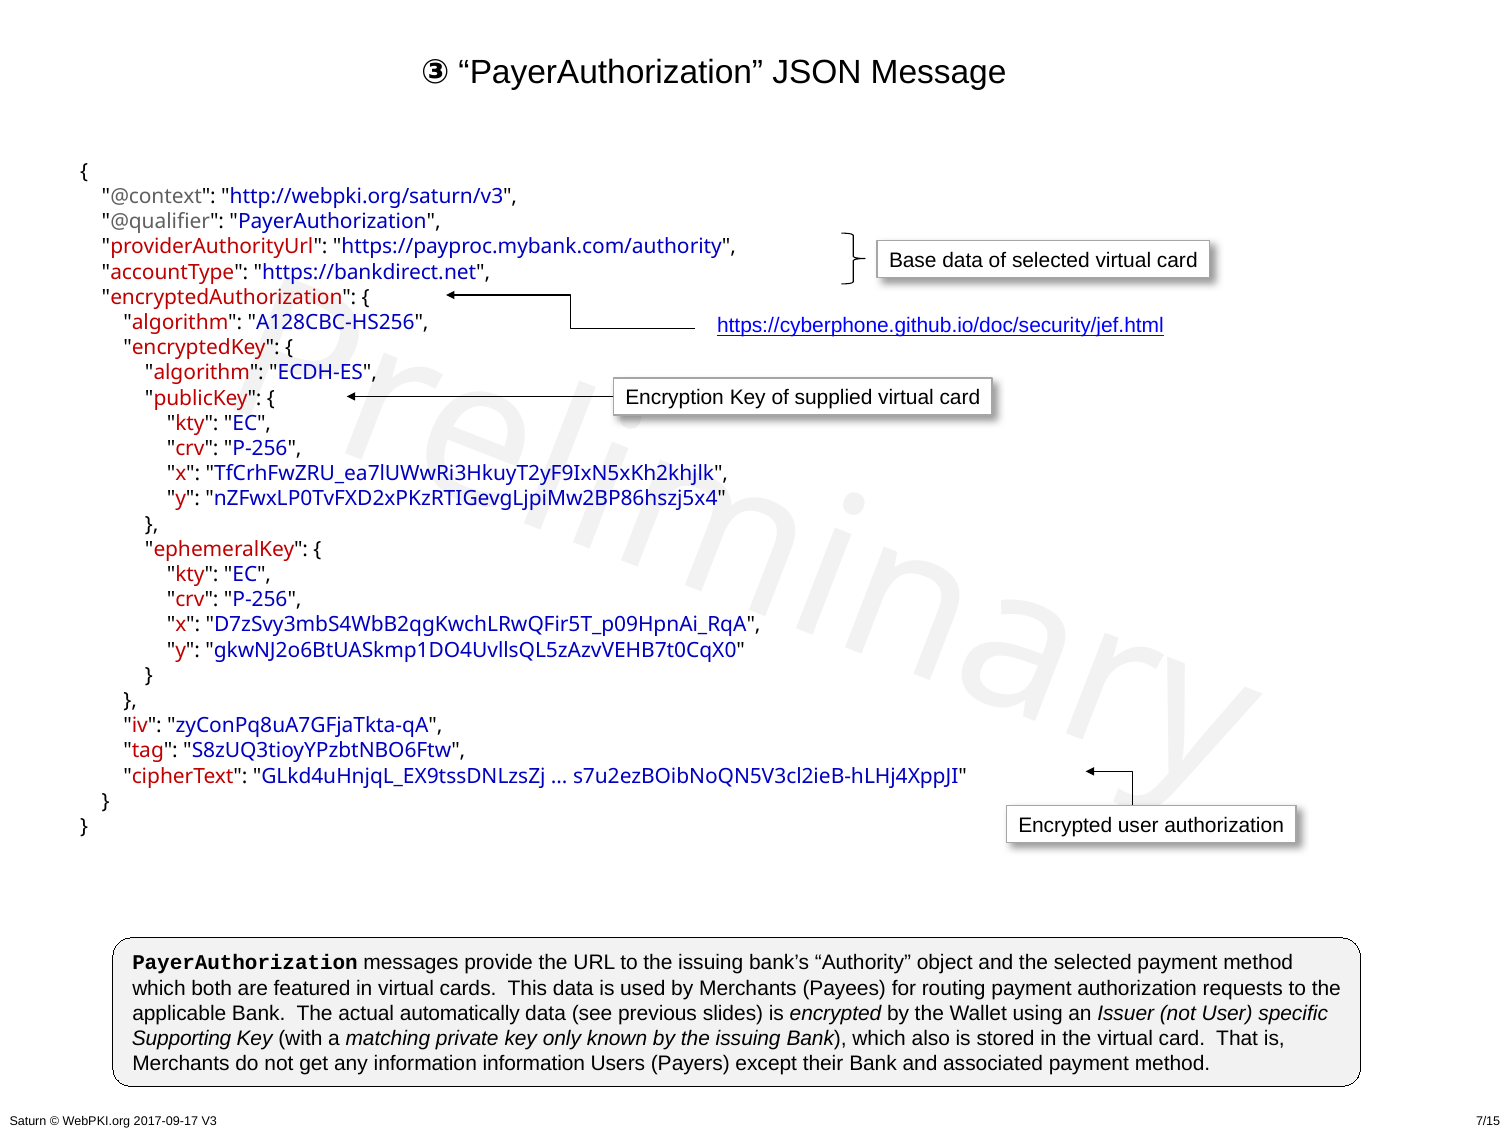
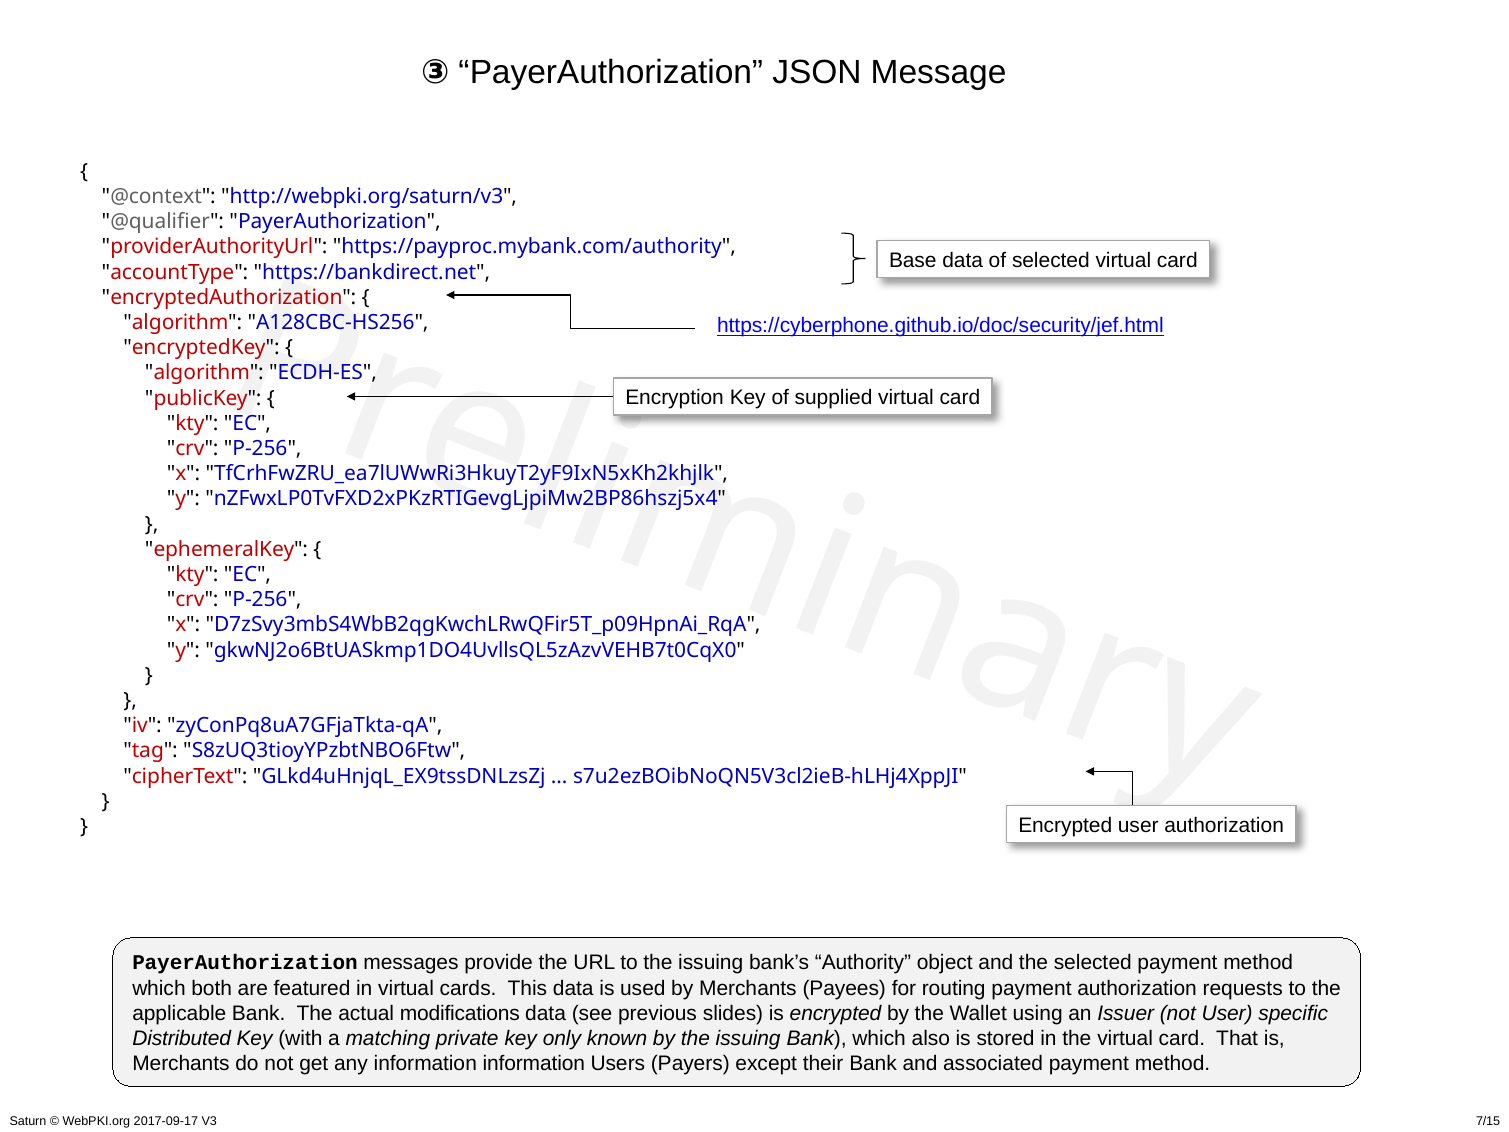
automatically: automatically -> modifications (460, 1013)
Supporting: Supporting -> Distributed (182, 1038)
